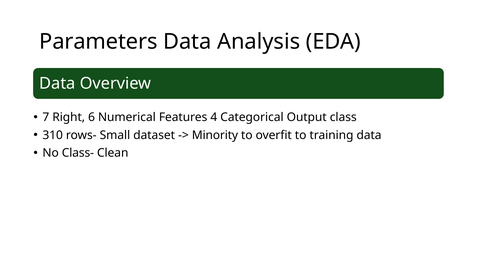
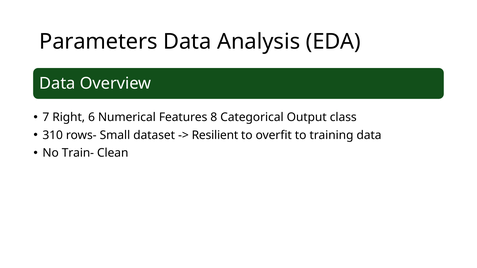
4: 4 -> 8 (214, 117)
Minority: Minority -> Resilient (215, 135)
Class-: Class- -> Train- (78, 153)
